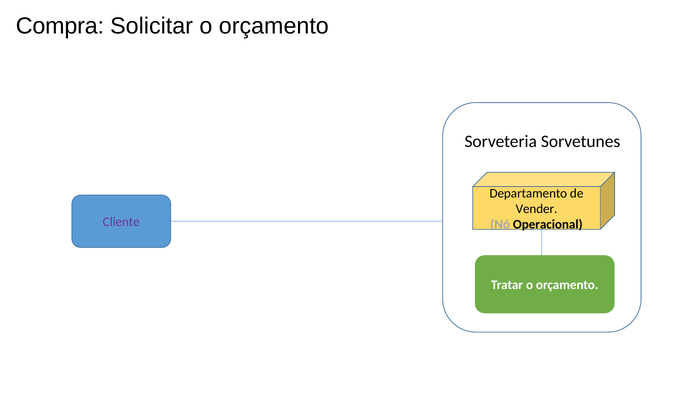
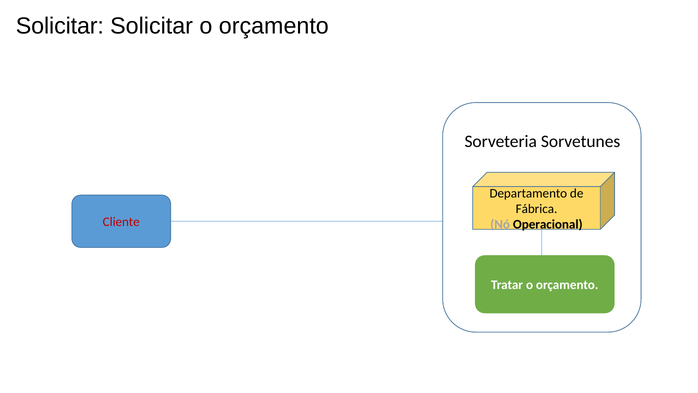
Compra: Compra -> Solicitar (60, 26)
Vender: Vender -> Fábrica (536, 209)
Cliente colour: purple -> red (121, 222)
